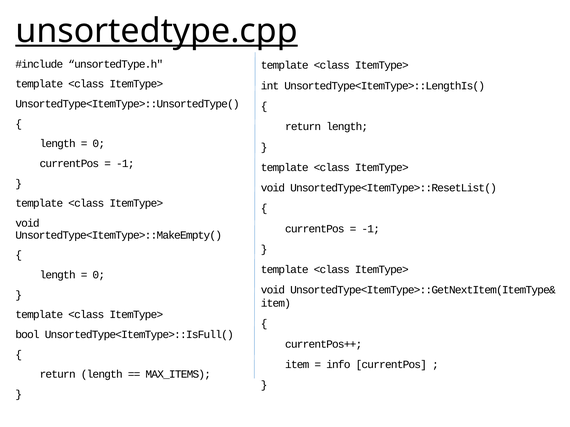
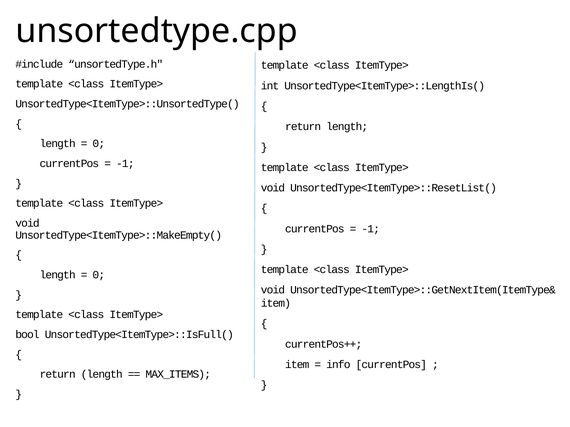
unsortedtype.cpp underline: present -> none (157, 31)
